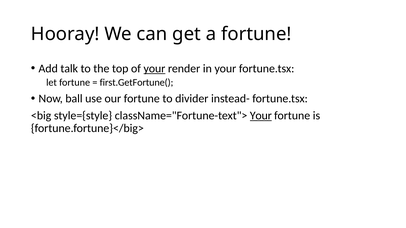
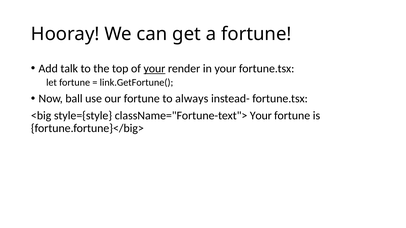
first.GetFortune(: first.GetFortune( -> link.GetFortune( (136, 83)
divider: divider -> always (192, 99)
Your underline: present -> none (261, 116)
